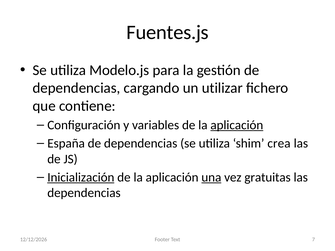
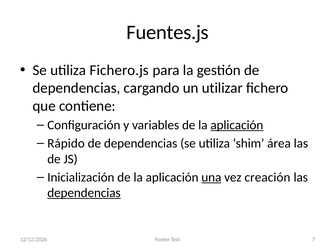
Modelo.js: Modelo.js -> Fichero.js (119, 70)
España: España -> Rápido (66, 144)
crea: crea -> área (279, 144)
Inicialización underline: present -> none (81, 177)
gratuitas: gratuitas -> creación (267, 177)
dependencias underline: none -> present (84, 193)
